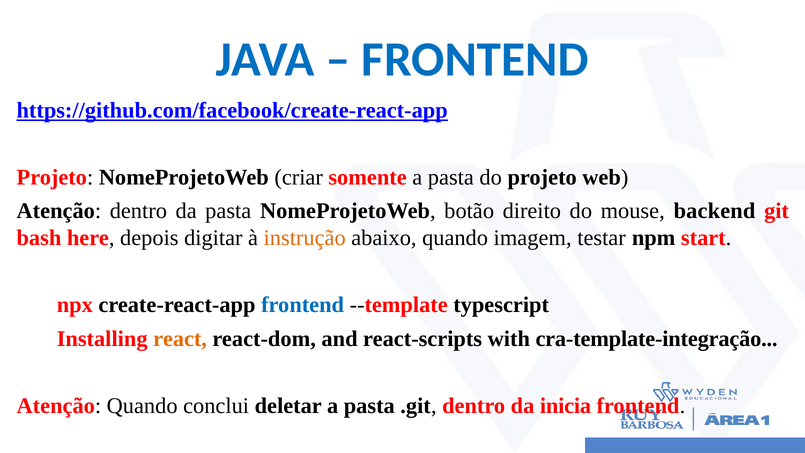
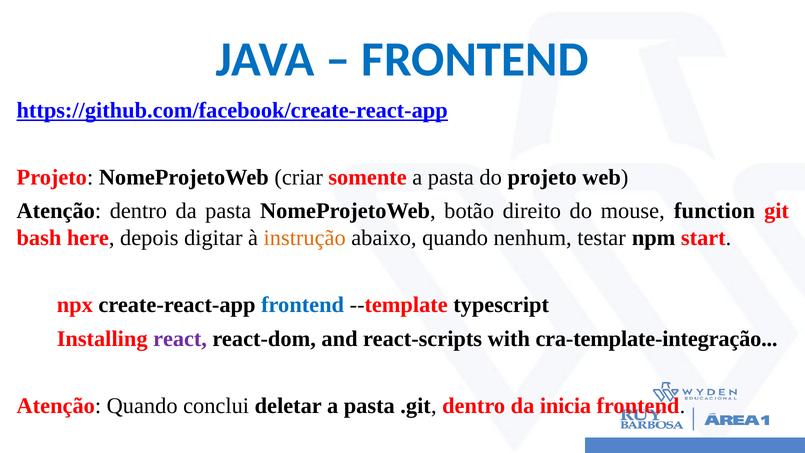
backend: backend -> function (714, 211)
imagem: imagem -> nenhum (533, 238)
react colour: orange -> purple (180, 339)
